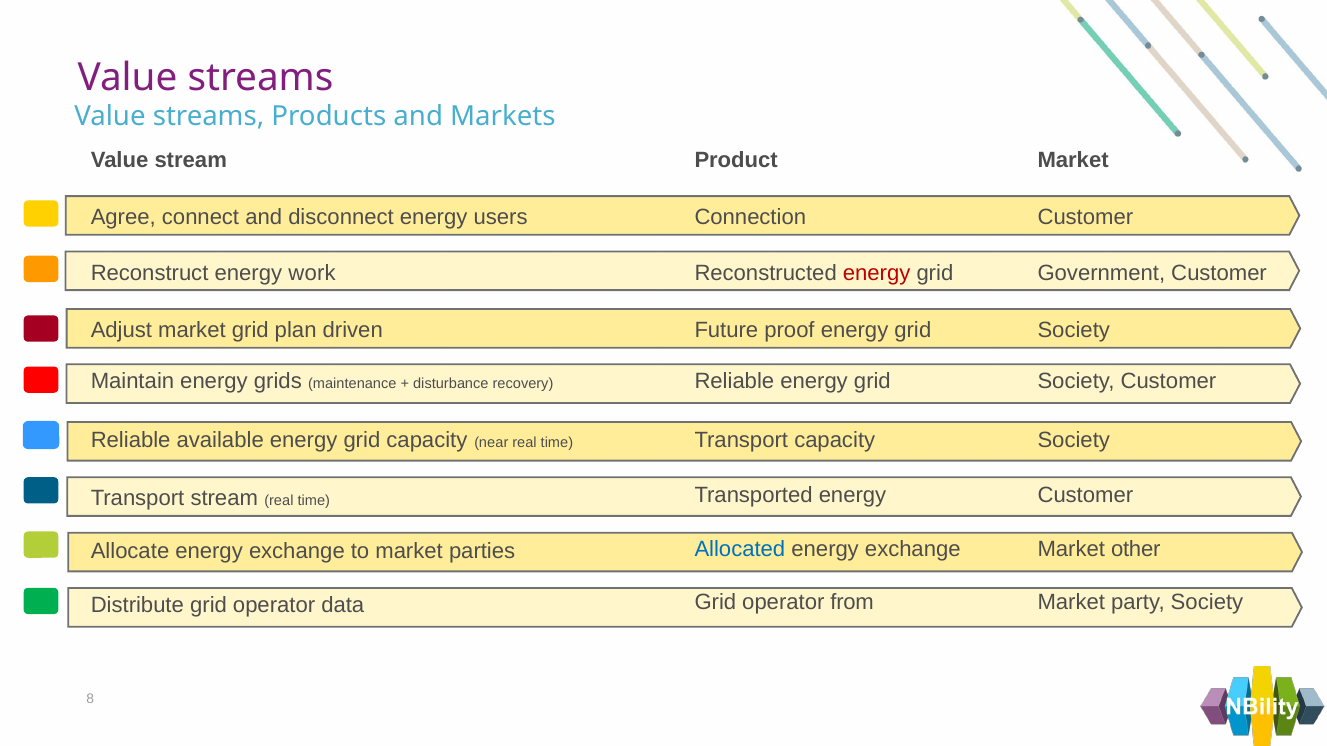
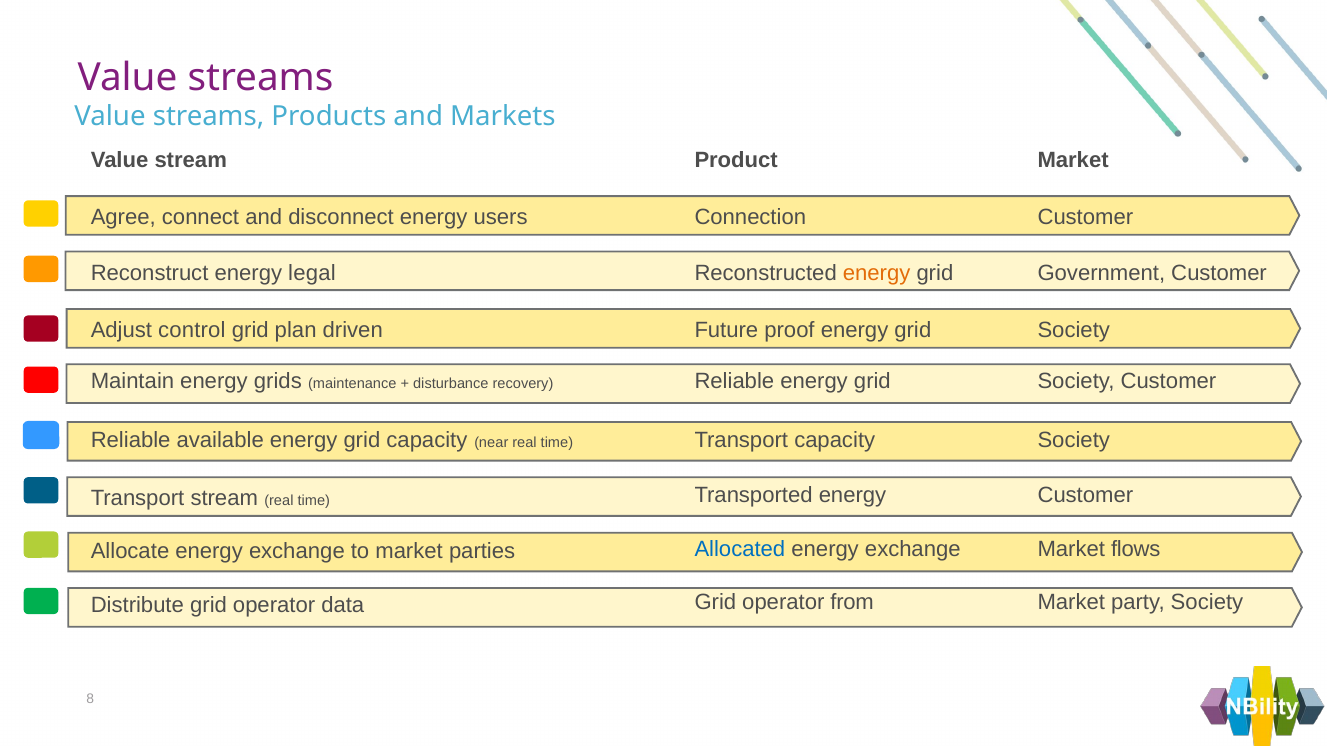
work: work -> legal (312, 274)
energy colour: red -> orange (877, 274)
Adjust market: market -> control (192, 330)
other: other -> flows (1136, 549)
